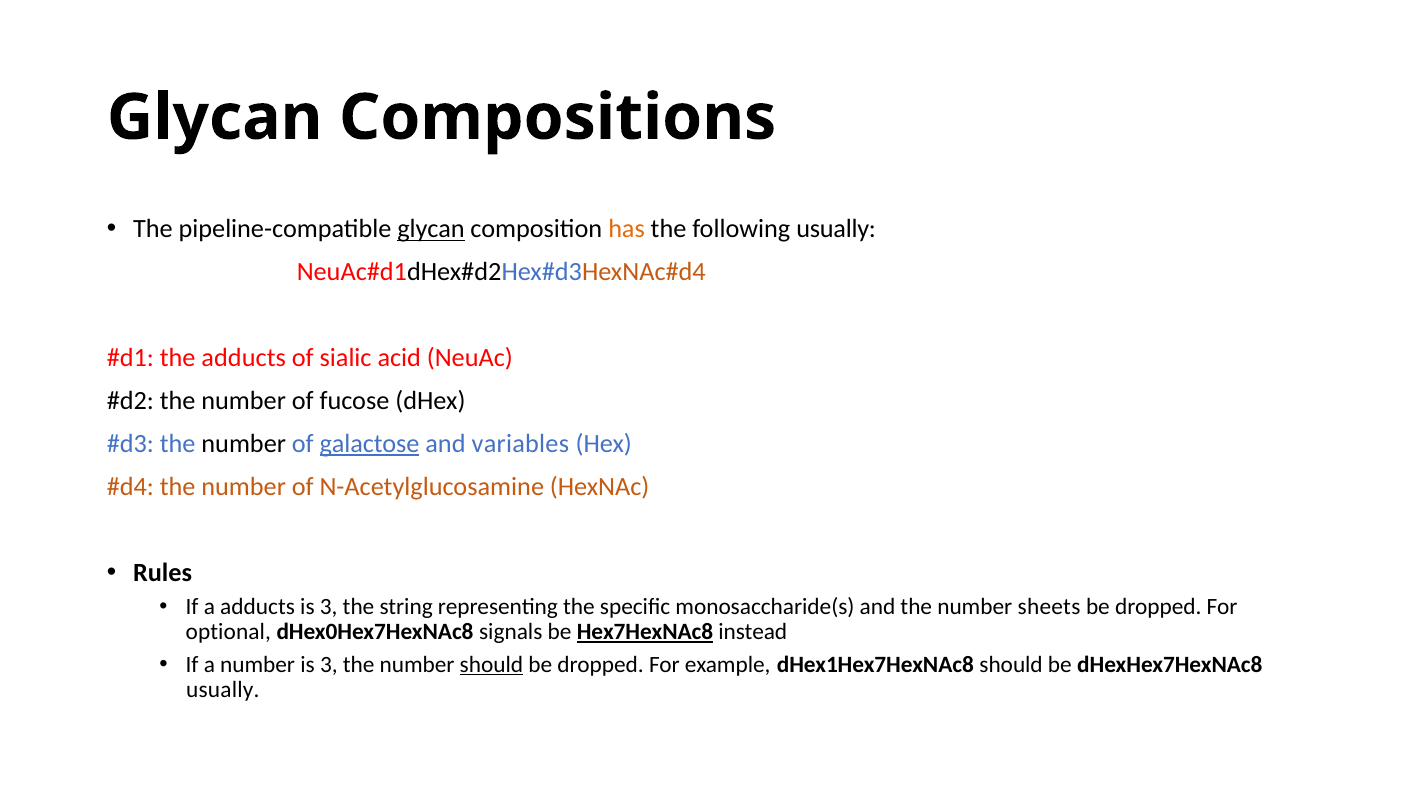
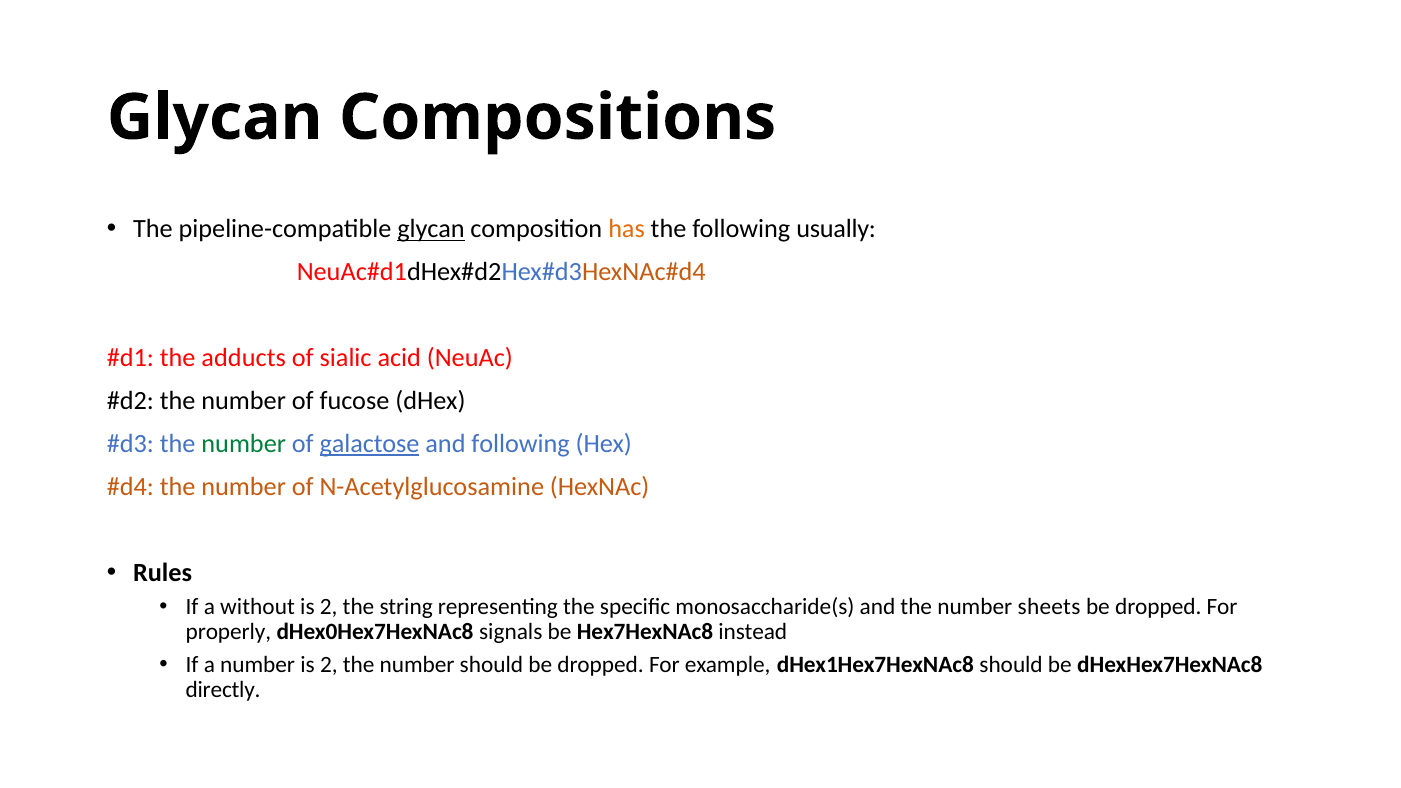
number colour: black -> green (244, 444)
and variables: variables -> following (521, 444)
a adducts: adducts -> without (258, 607)
3: 3 -> 2 (329, 607)
optional: optional -> properly (228, 632)
Hex7HexNAc8 underline: present -> none (645, 632)
number is 3: 3 -> 2 (329, 665)
should underline: present -> none (491, 665)
usually: usually -> directly (223, 690)
